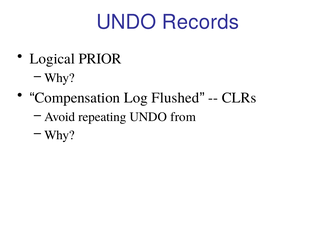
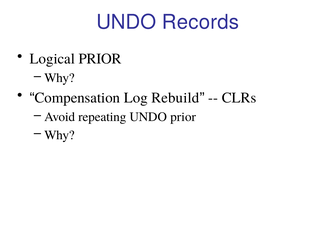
Flushed: Flushed -> Rebuild (175, 98)
UNDO from: from -> prior (183, 117)
